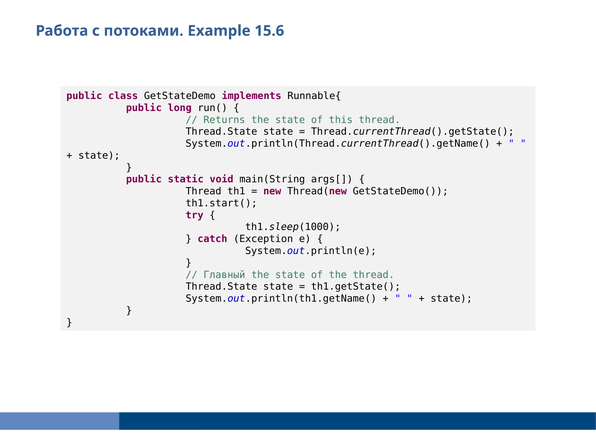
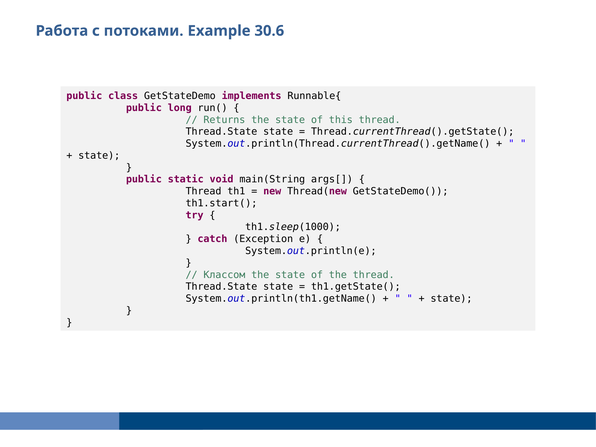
15.6: 15.6 -> 30.6 (269, 31)
Главный: Главный -> Классом (224, 275)
